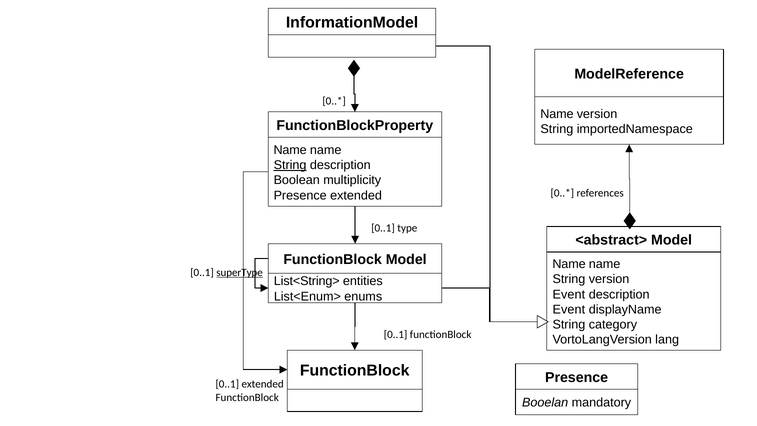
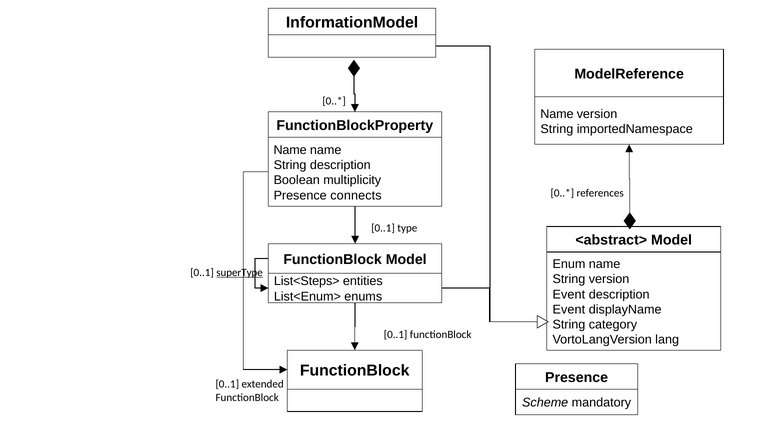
String underline: present -> none (290, 165)
Presence extended: extended -> connects (356, 195)
Name: Name -> Enum (569, 264)
List<String>: List<String> -> List<Steps> (307, 281)
Booelan: Booelan -> Scheme (545, 403)
